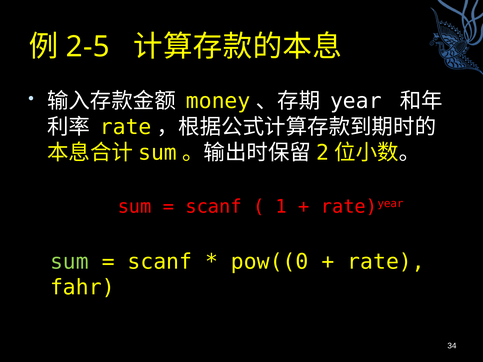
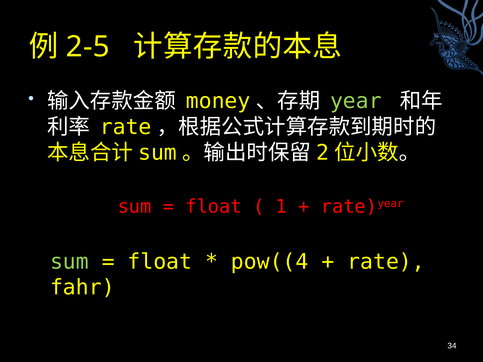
year colour: white -> light green (356, 101)
scanf: scanf -> float (214, 207)
scanf: scanf -> float (160, 262)
pow((0: pow((0 -> pow((4 (270, 262)
